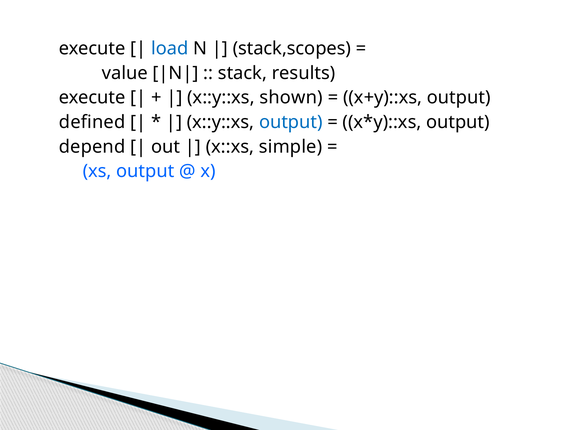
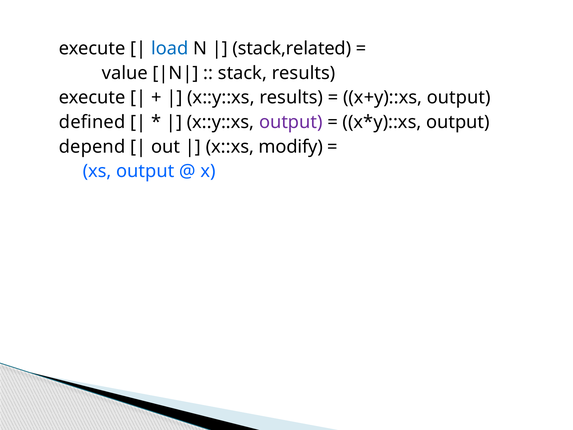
stack,scopes: stack,scopes -> stack,related (292, 49)
x::y::xs shown: shown -> results (291, 98)
output colour: blue -> purple (291, 122)
simple: simple -> modify (291, 147)
